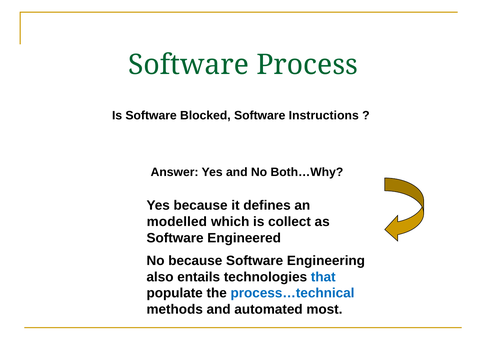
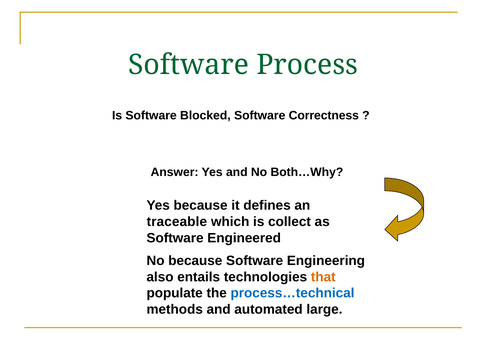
Instructions: Instructions -> Correctness (324, 116)
modelled: modelled -> traceable (177, 222)
that colour: blue -> orange (323, 277)
most: most -> large (324, 310)
